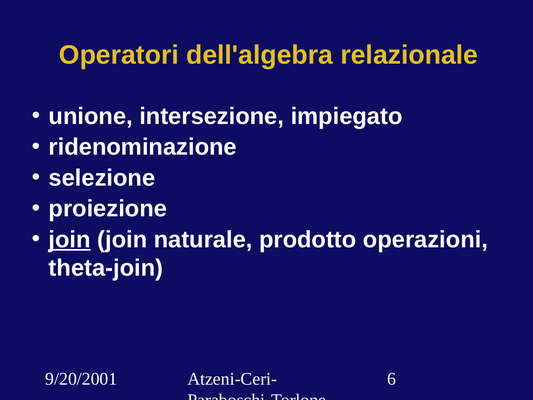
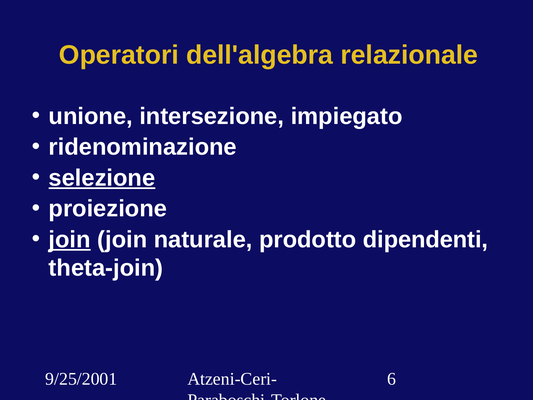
selezione underline: none -> present (102, 178)
operazioni: operazioni -> dipendenti (425, 239)
9/20/2001: 9/20/2001 -> 9/25/2001 (81, 379)
